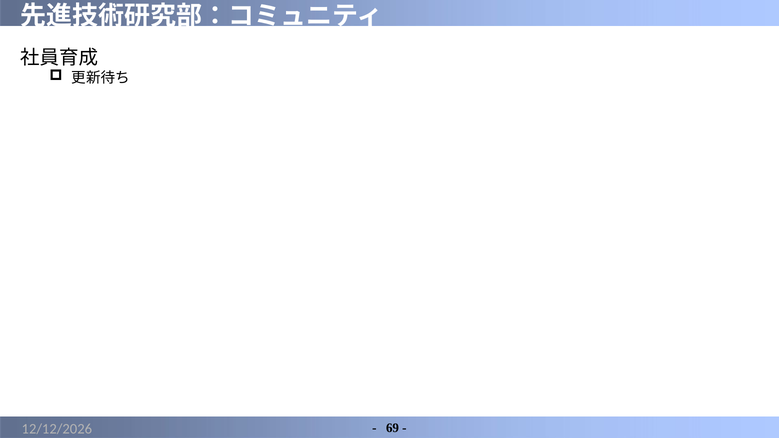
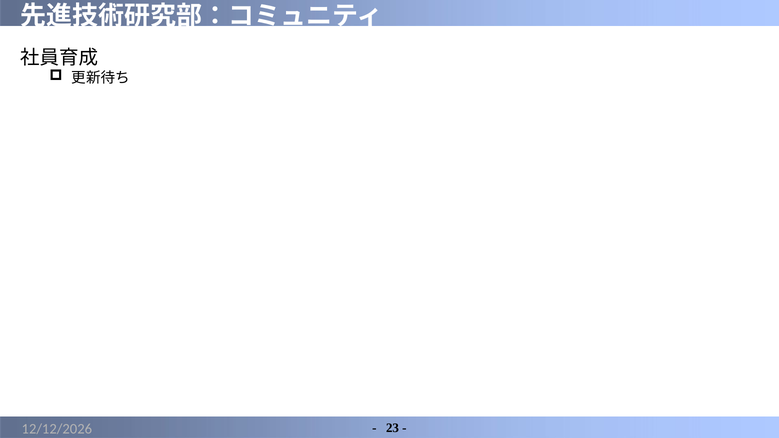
69: 69 -> 23 (392, 428)
